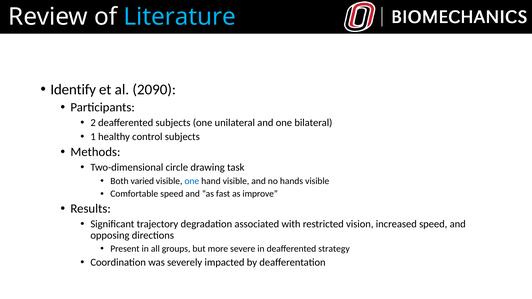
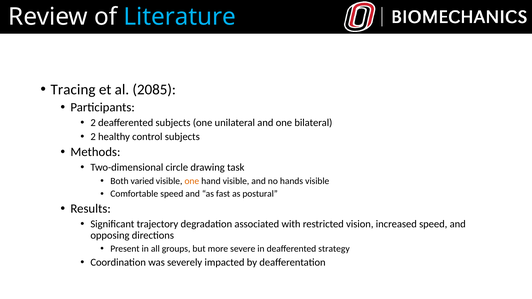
Identify: Identify -> Tracing (73, 90)
2090: 2090 -> 2085 (154, 90)
1: 1 -> 2 (93, 137)
one colour: blue -> orange (192, 181)
improve: improve -> postural (260, 194)
